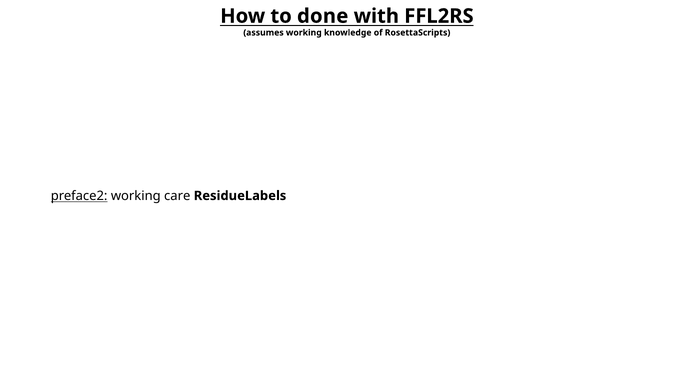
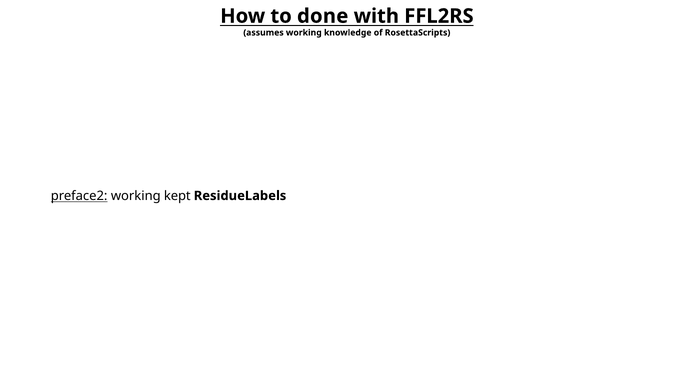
care: care -> kept (177, 196)
